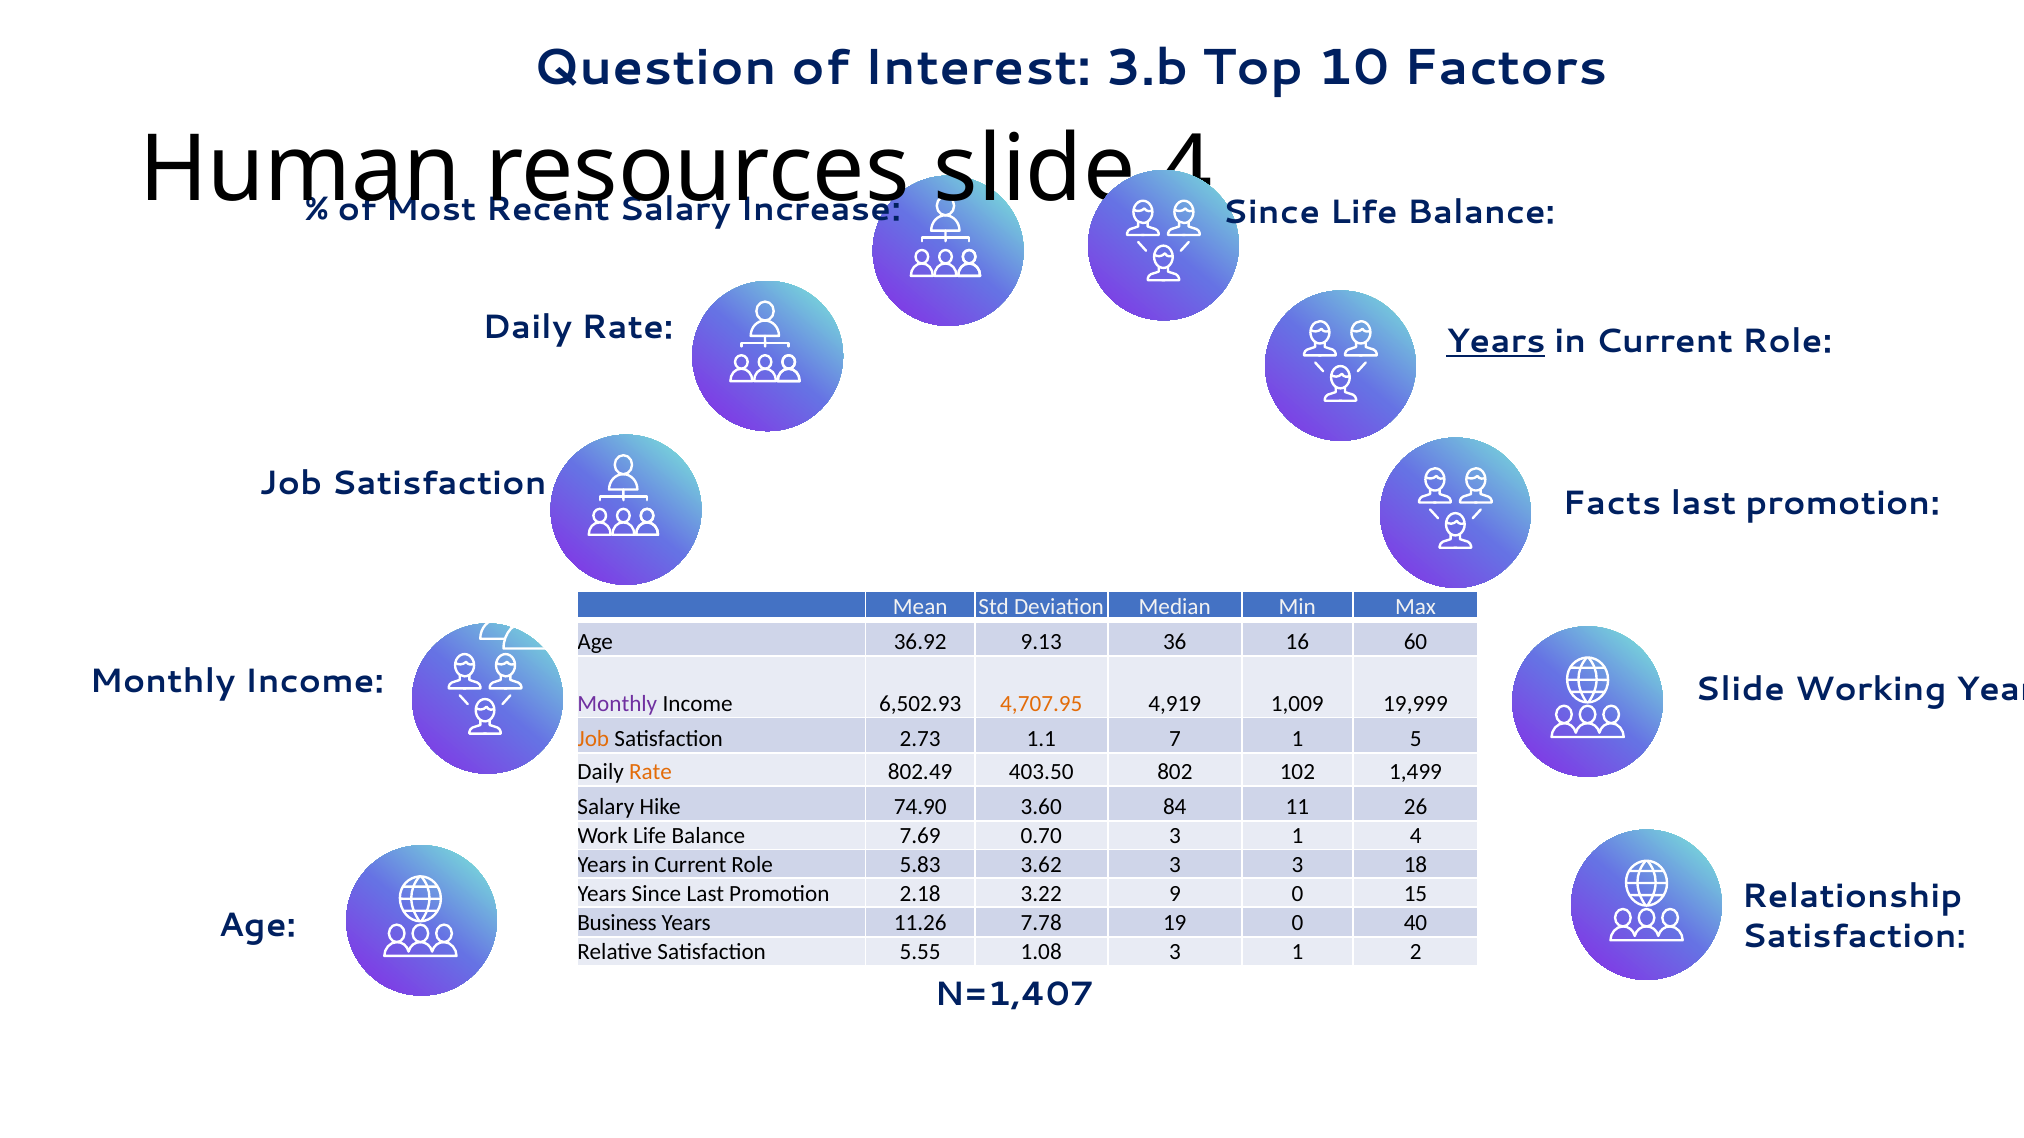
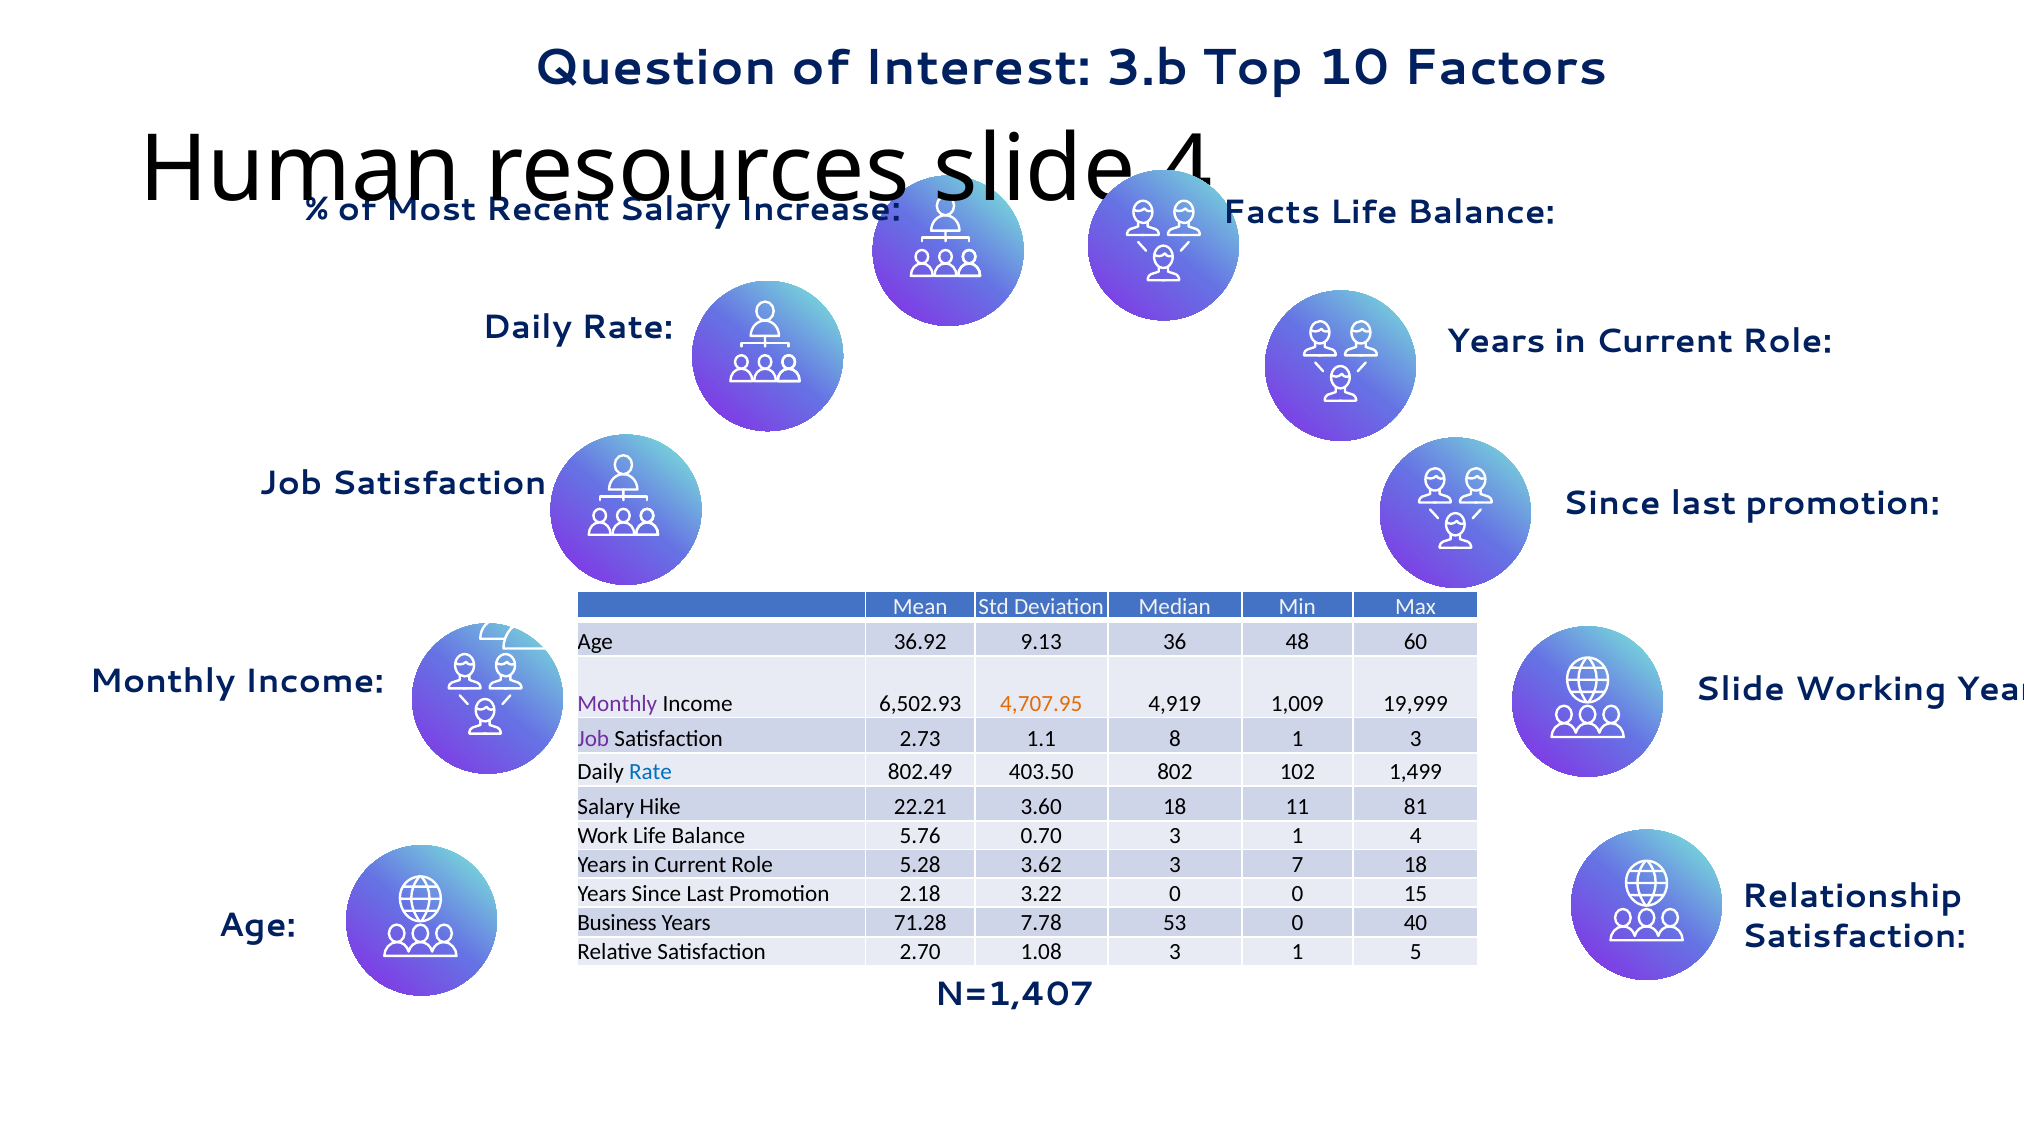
Since: Since -> Facts (1271, 213)
Years underline: present -> none (1496, 341)
Facts: Facts -> Since (1612, 503)
16: 16 -> 48 (1297, 642)
Job colour: orange -> purple (593, 739)
7: 7 -> 8 (1175, 739)
1 5: 5 -> 3 (1416, 739)
Rate colour: orange -> blue (651, 772)
74.90: 74.90 -> 22.21 (920, 807)
3.60 84: 84 -> 18 (1175, 807)
26: 26 -> 81 (1416, 807)
7.69: 7.69 -> 5.76 (920, 836)
5.83: 5.83 -> 5.28 (920, 865)
3 3: 3 -> 7 (1297, 865)
3.22 9: 9 -> 0 (1175, 894)
11.26: 11.26 -> 71.28 (920, 923)
19: 19 -> 53 (1175, 923)
5.55: 5.55 -> 2.70 (920, 953)
2: 2 -> 5 (1416, 953)
